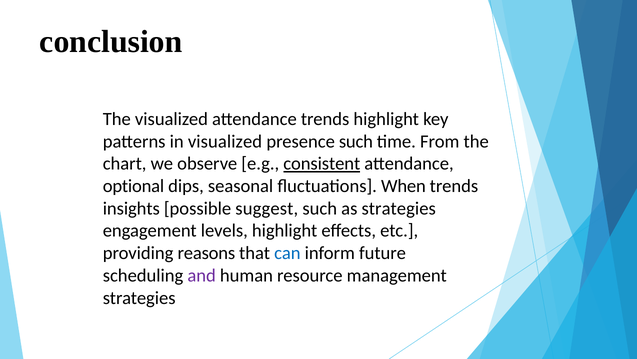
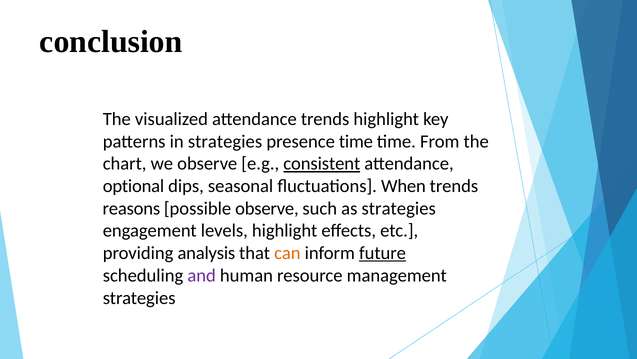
in visualized: visualized -> strategies (225, 141)
presence such: such -> time (356, 141)
insights: insights -> reasons (131, 208)
possible suggest: suggest -> observe (267, 208)
reasons: reasons -> analysis (206, 253)
can colour: blue -> orange (287, 253)
future underline: none -> present (383, 253)
